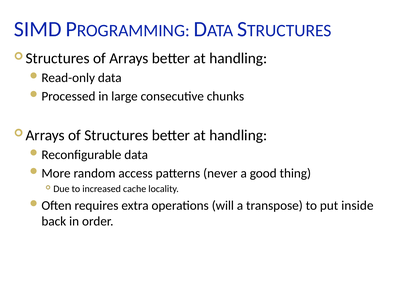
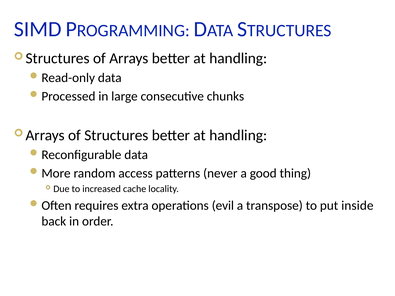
will: will -> evil (223, 206)
